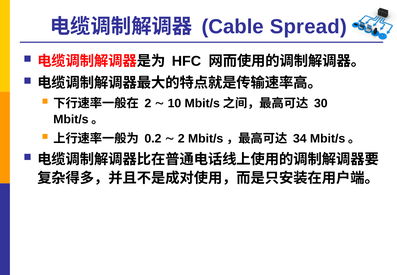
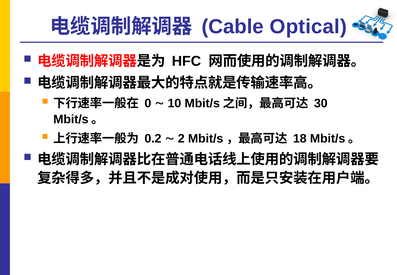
Spread: Spread -> Optical (308, 27)
2: 2 -> 0 (148, 103)
34: 34 -> 18 (300, 138)
